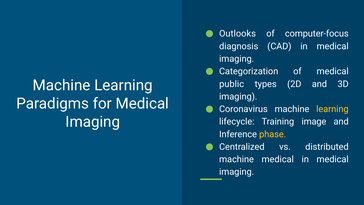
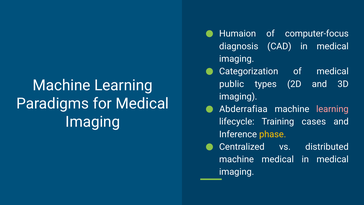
Outlooks: Outlooks -> Humaion (238, 34)
Coronavirus: Coronavirus -> Abderrafiaa (243, 109)
learning colour: yellow -> pink (332, 109)
image: image -> cases (314, 122)
